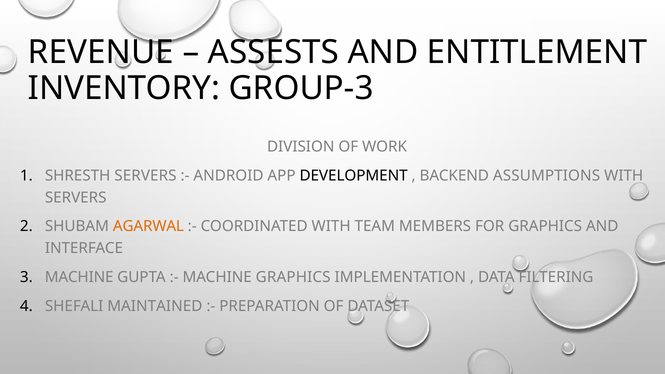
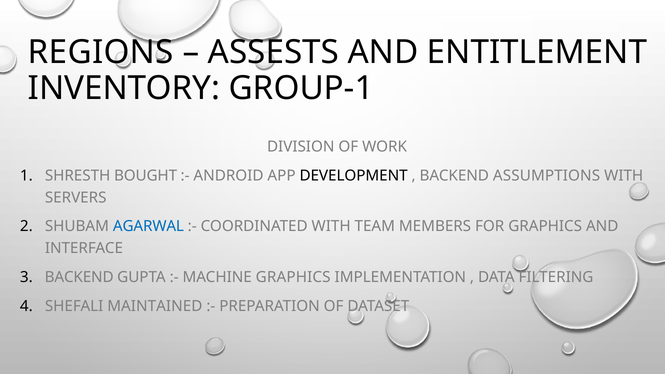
REVENUE: REVENUE -> REGIONS (101, 52)
GROUP-3: GROUP-3 -> GROUP-1 (301, 88)
SHRESTH SERVERS: SERVERS -> BOUGHT (146, 176)
AGARWAL colour: orange -> blue (148, 226)
MACHINE: MACHINE -> BACKEND (79, 277)
